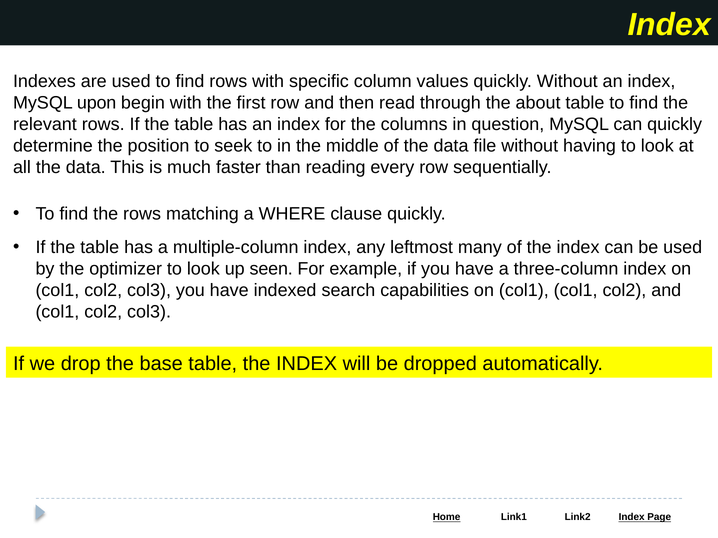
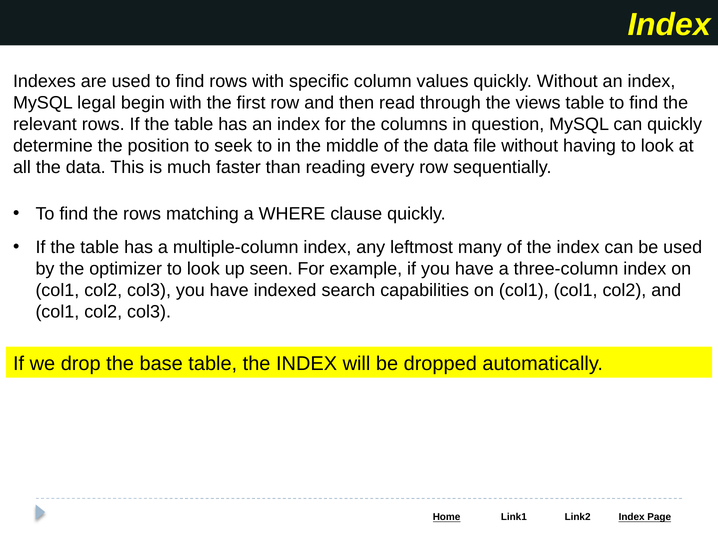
upon: upon -> legal (96, 103)
about: about -> views (538, 103)
